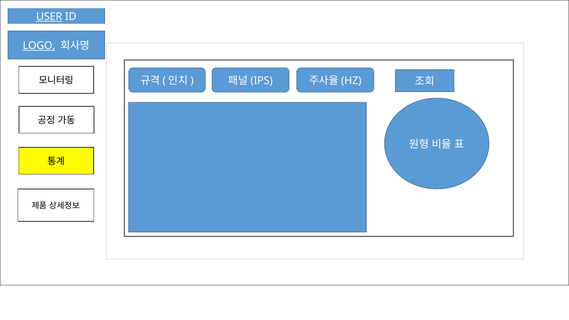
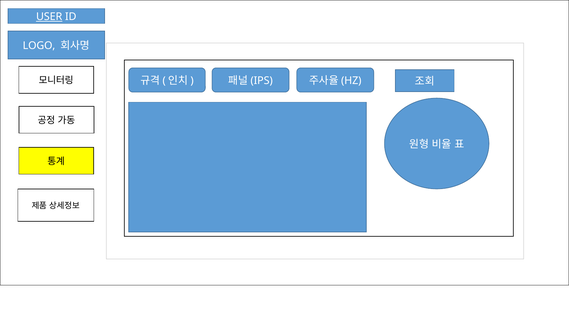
LOGO underline: present -> none (39, 46)
